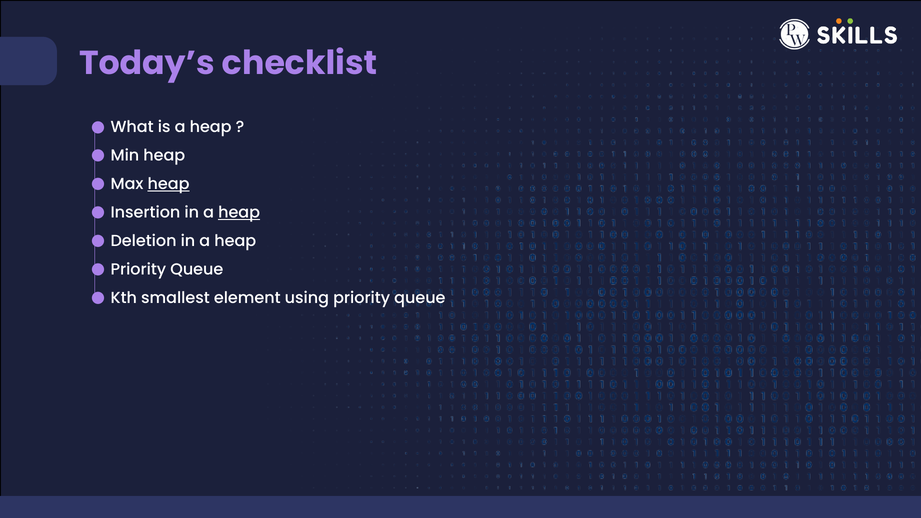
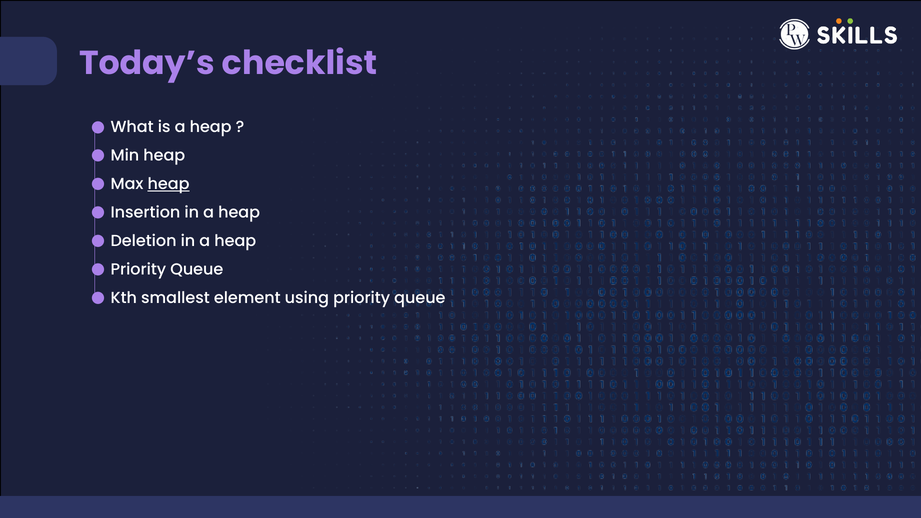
heap underline: present -> none (239, 212)
